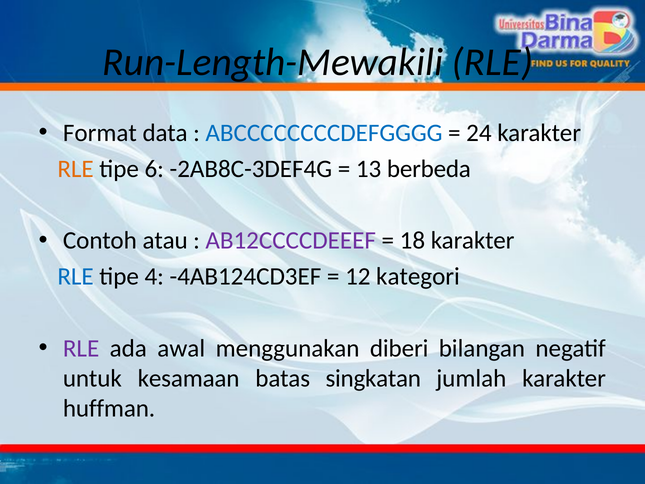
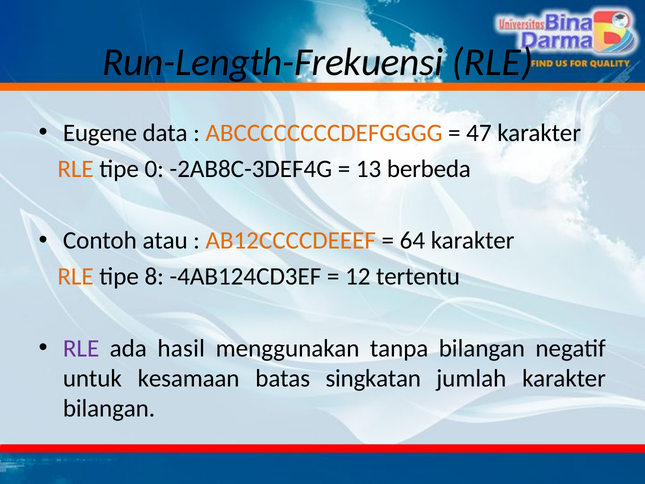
Run-Length-Mewakili: Run-Length-Mewakili -> Run-Length-Frekuensi (273, 62)
Format: Format -> Eugene (100, 133)
ABCCCCCCCCDEFGGGG colour: blue -> orange (324, 133)
24: 24 -> 47 (479, 133)
6: 6 -> 0 (154, 169)
AB12CCCCDEEEF colour: purple -> orange (291, 240)
18: 18 -> 64 (412, 240)
RLE colour: blue -> orange (76, 276)
4: 4 -> 8 (154, 276)
kategori: kategori -> tertentu (418, 276)
awal: awal -> hasil (181, 348)
diberi: diberi -> tanpa (399, 348)
huffman: huffman -> bilangan (109, 408)
